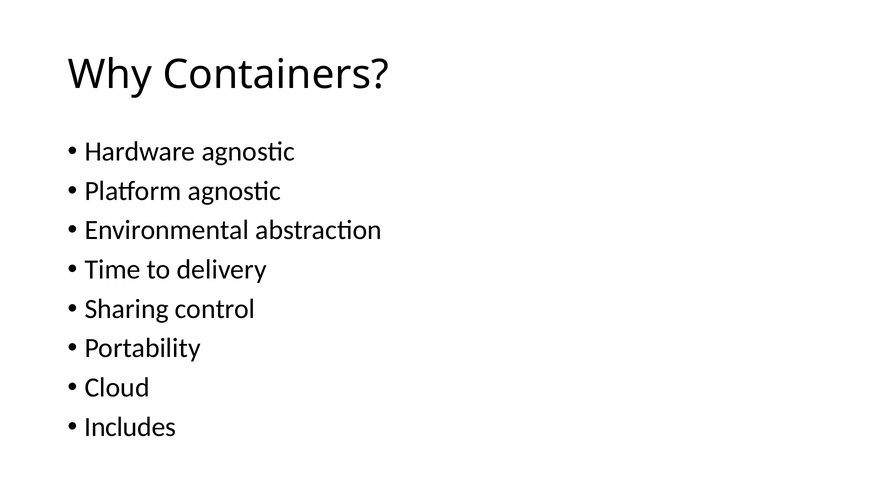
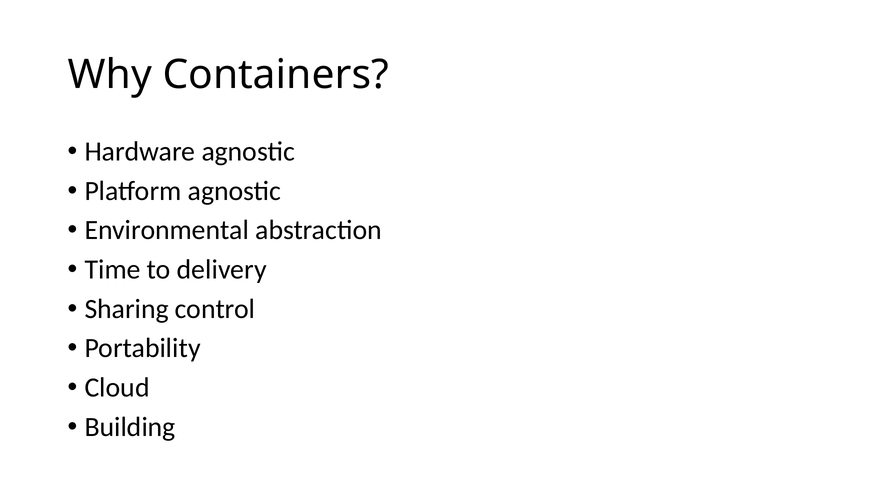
Includes: Includes -> Building (130, 427)
